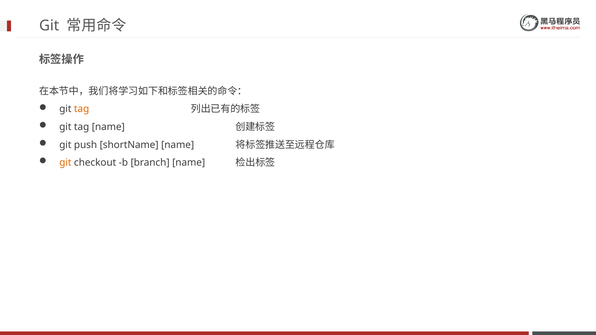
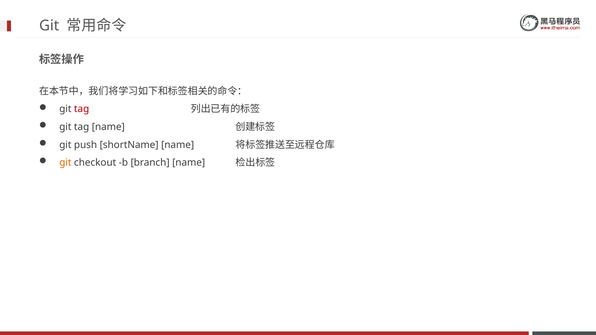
tag colour: orange -> red (82, 109)
